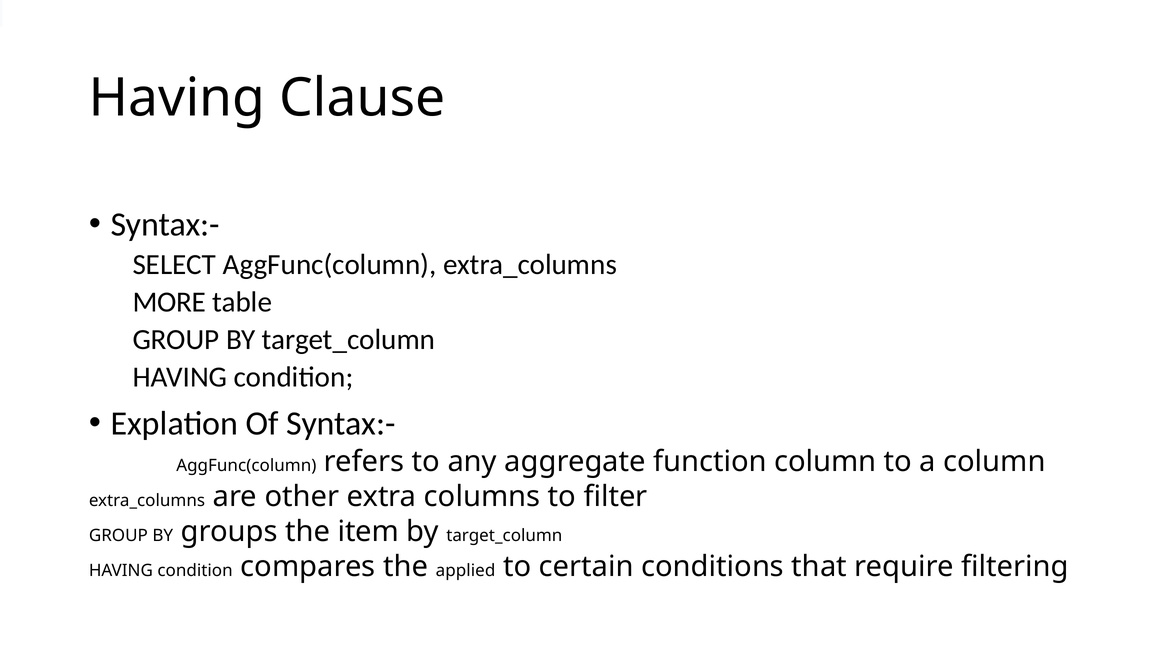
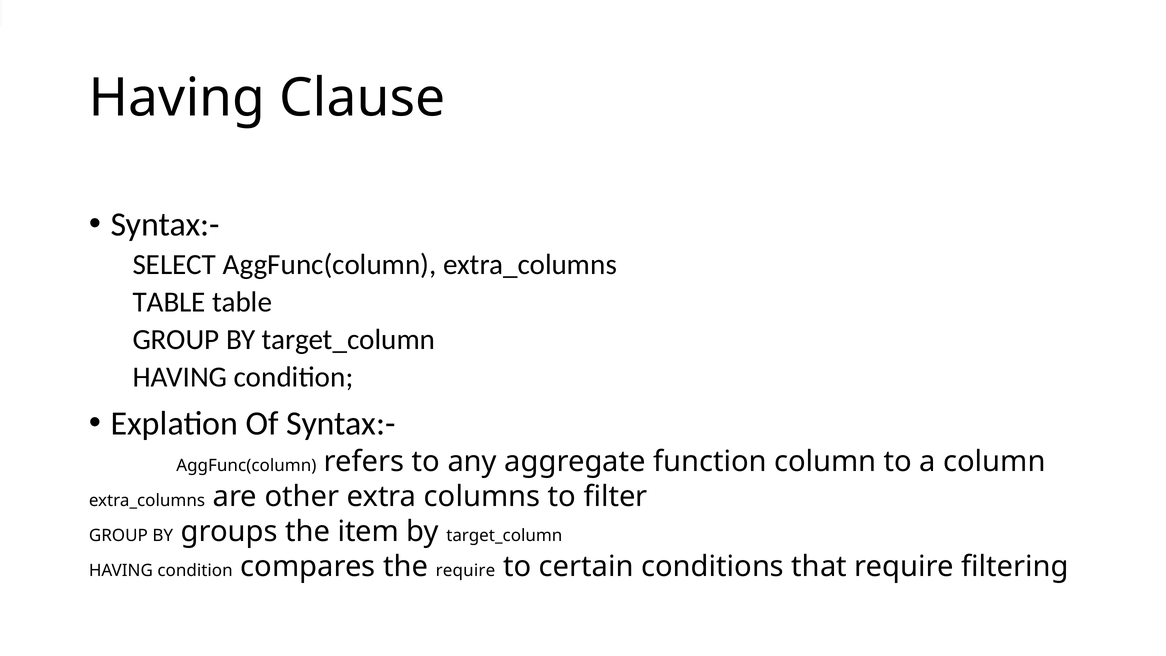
MORE: MORE -> TABLE (169, 302)
the applied: applied -> require (465, 570)
